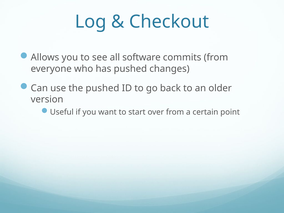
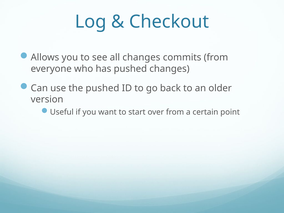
all software: software -> changes (141, 57)
